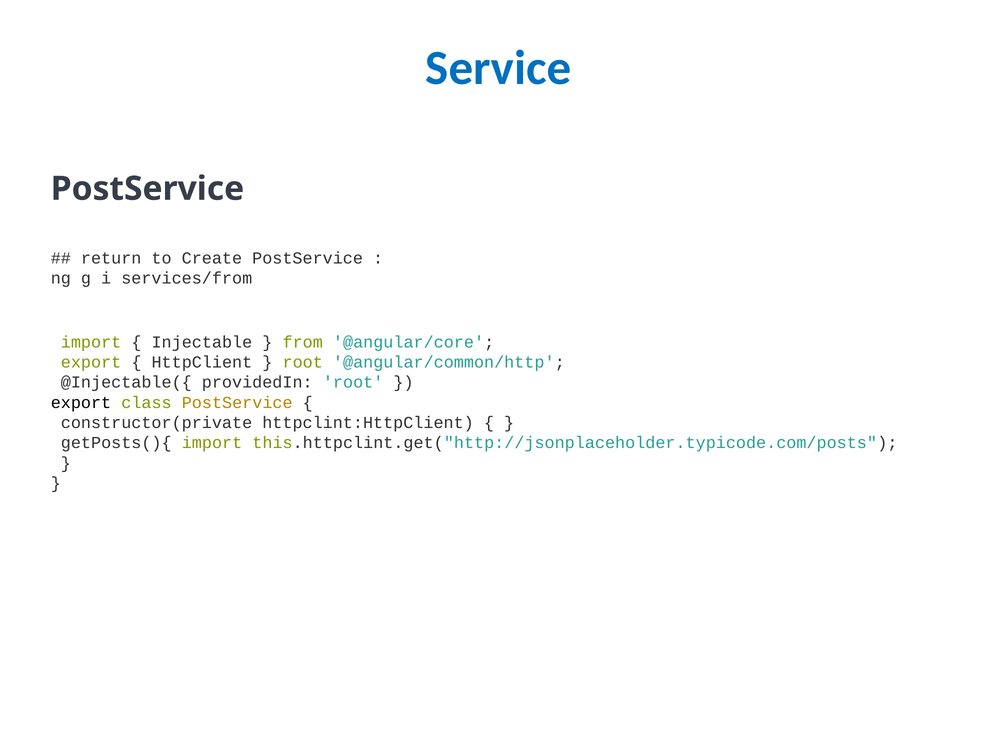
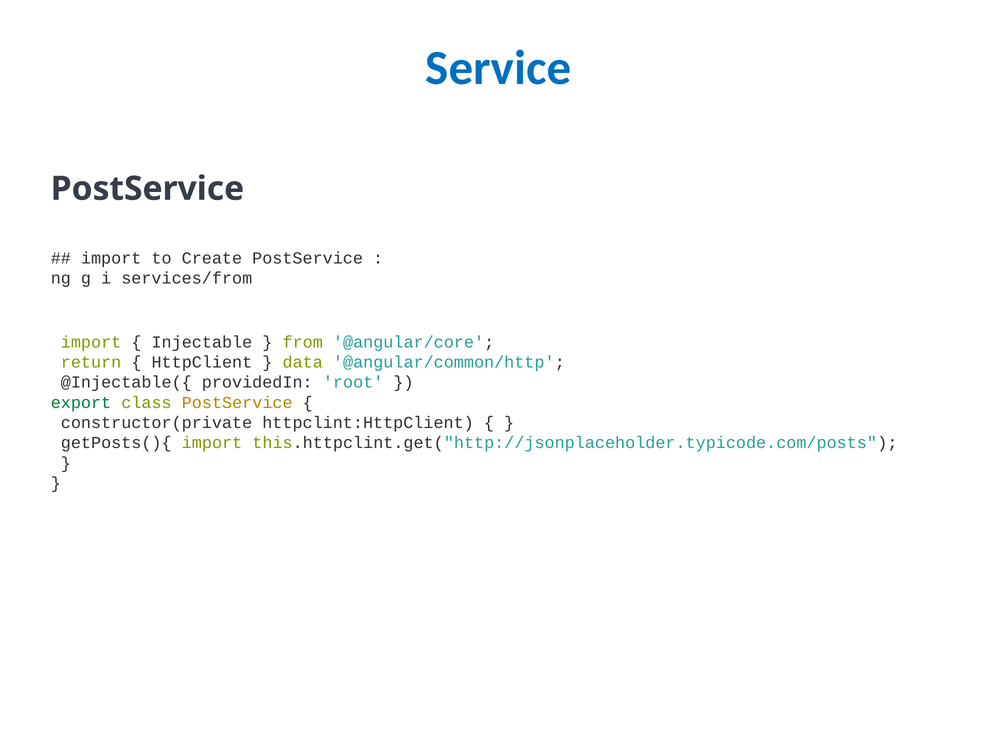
return: return -> import (111, 258)
export: export -> return (91, 362)
root: root -> data (303, 362)
export colour: black -> green (81, 403)
